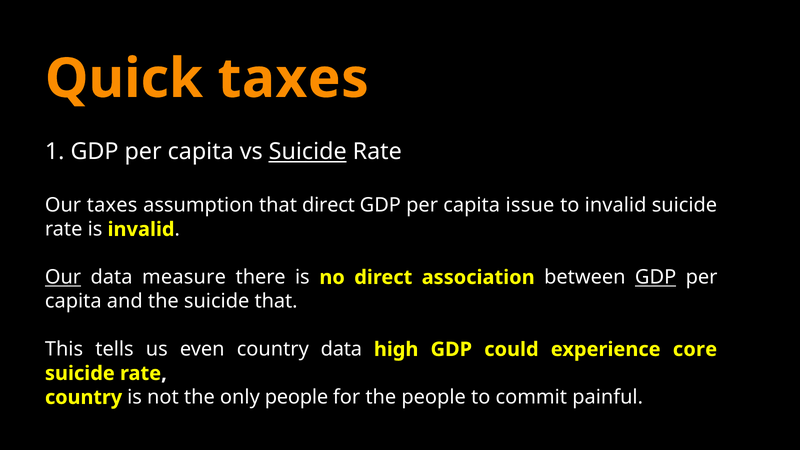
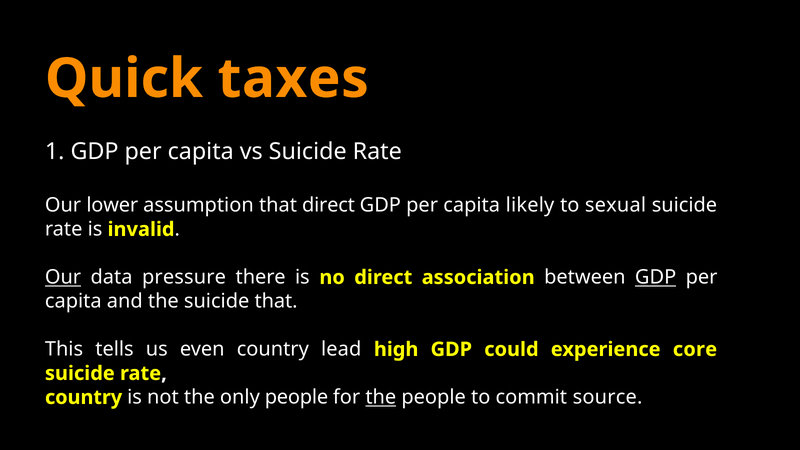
Suicide underline: present -> none (308, 152)
Our taxes: taxes -> lower (112, 205)
issue: issue -> likely (530, 205)
to invalid: invalid -> sexual (616, 205)
measure: measure -> pressure (184, 277)
country data: data -> lead (341, 349)
the underline: none -> present (381, 397)
painful: painful -> source (608, 397)
